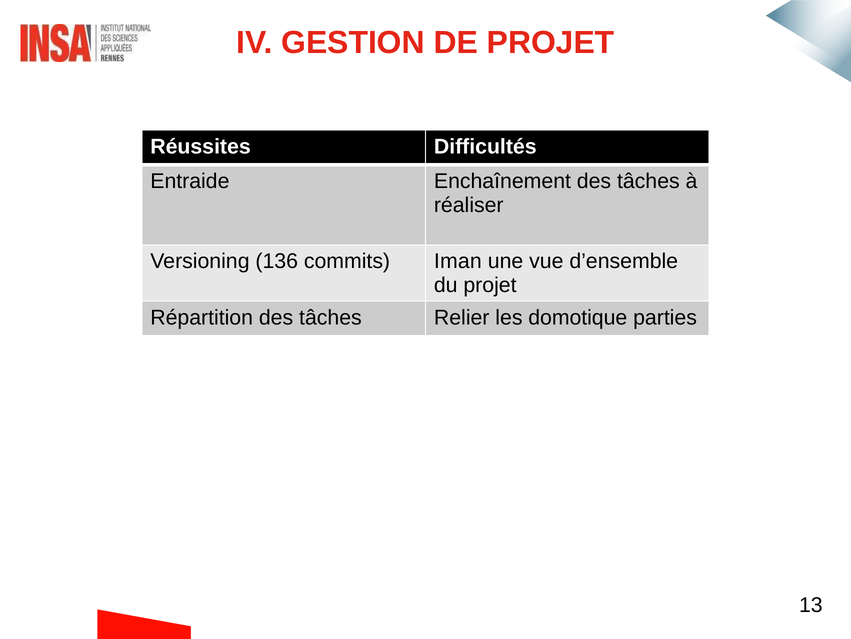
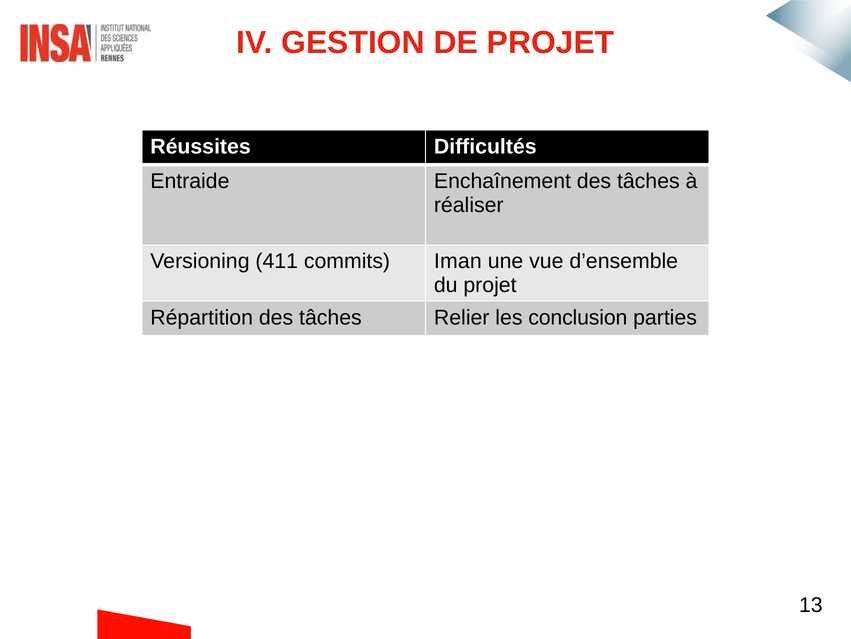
136: 136 -> 411 (277, 261)
domotique: domotique -> conclusion (578, 317)
